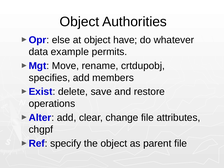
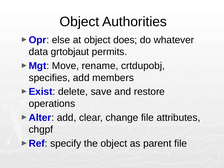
have: have -> does (125, 40)
example: example -> grtobjaut (70, 52)
